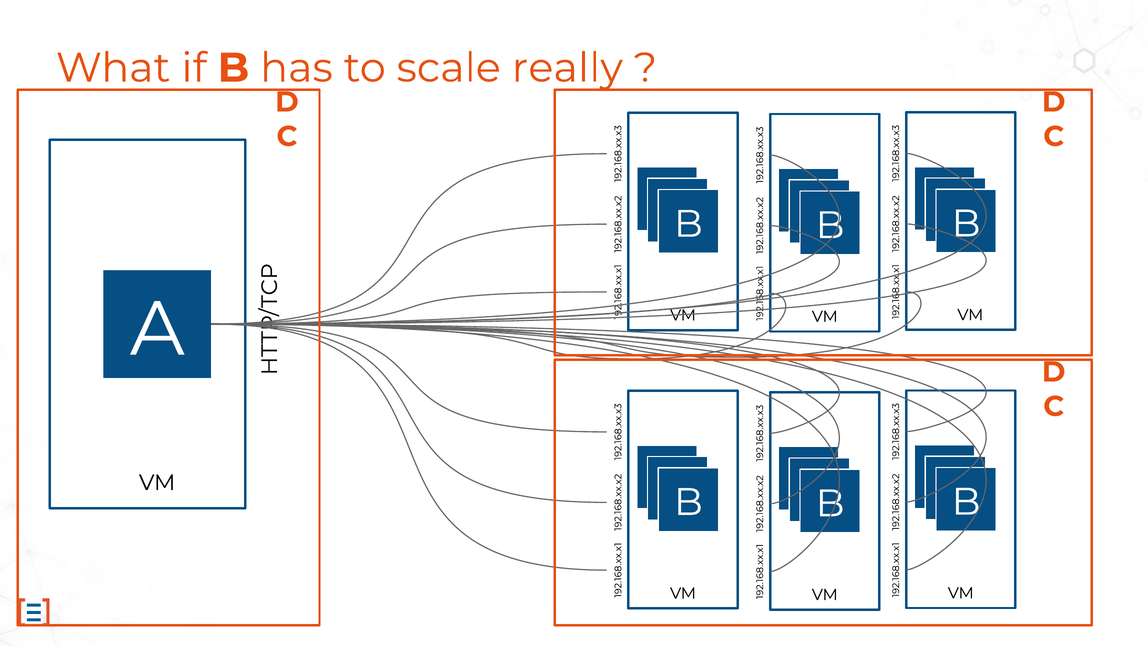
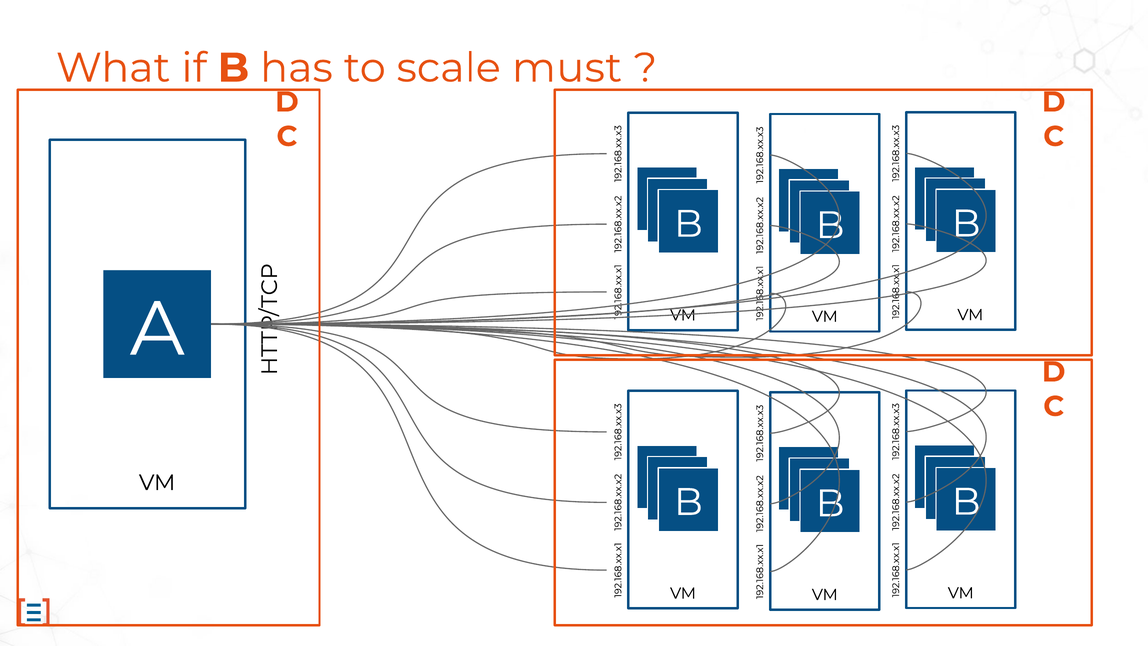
really: really -> must (567, 68)
